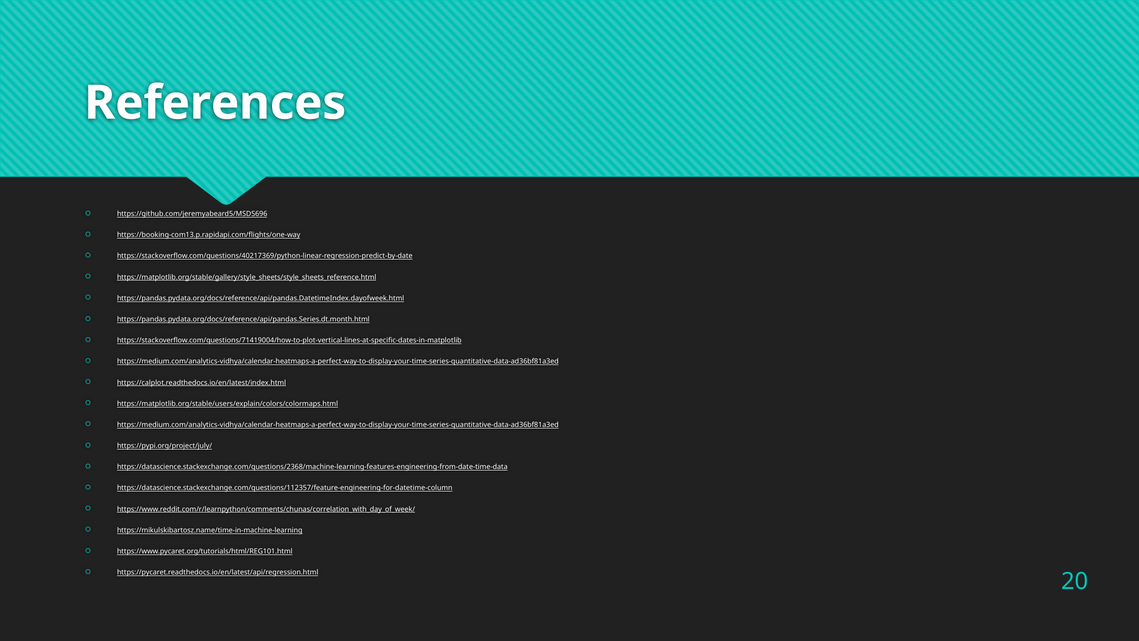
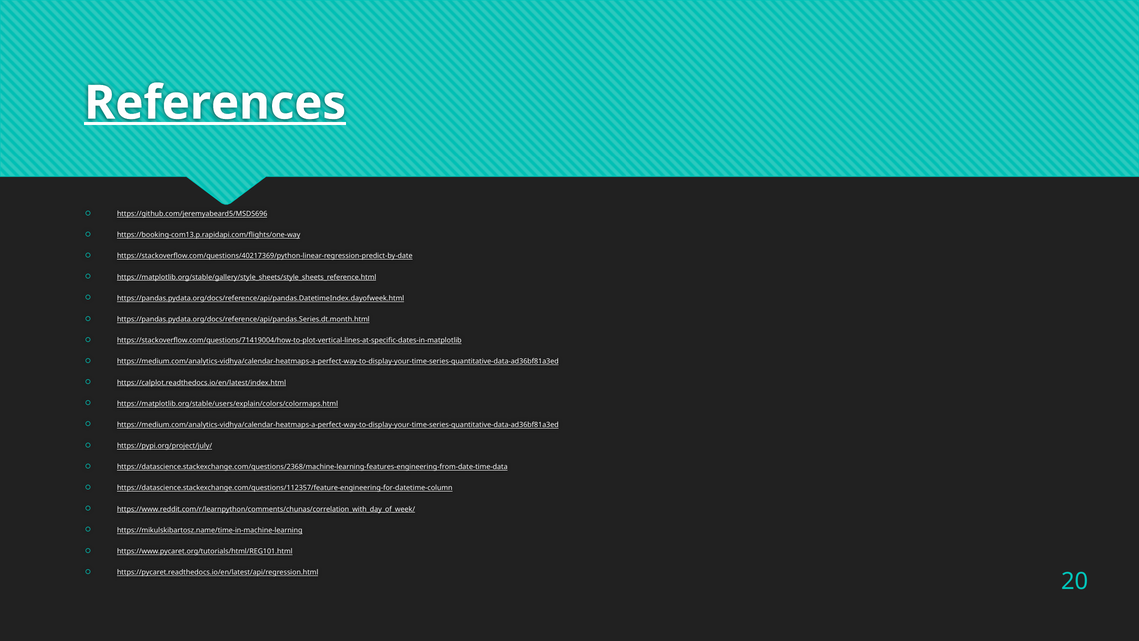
References underline: none -> present (215, 103)
